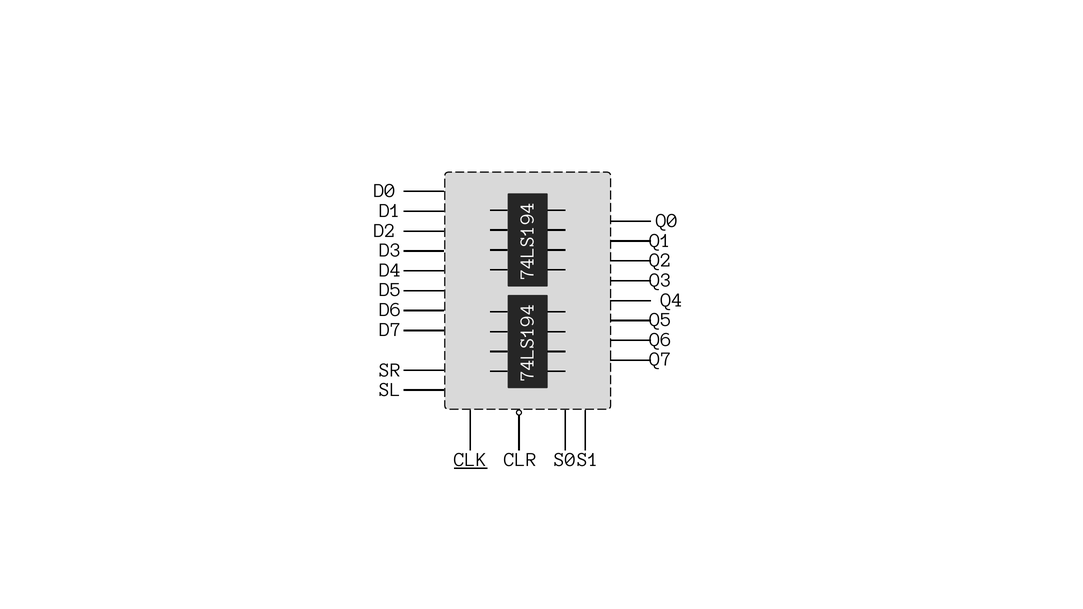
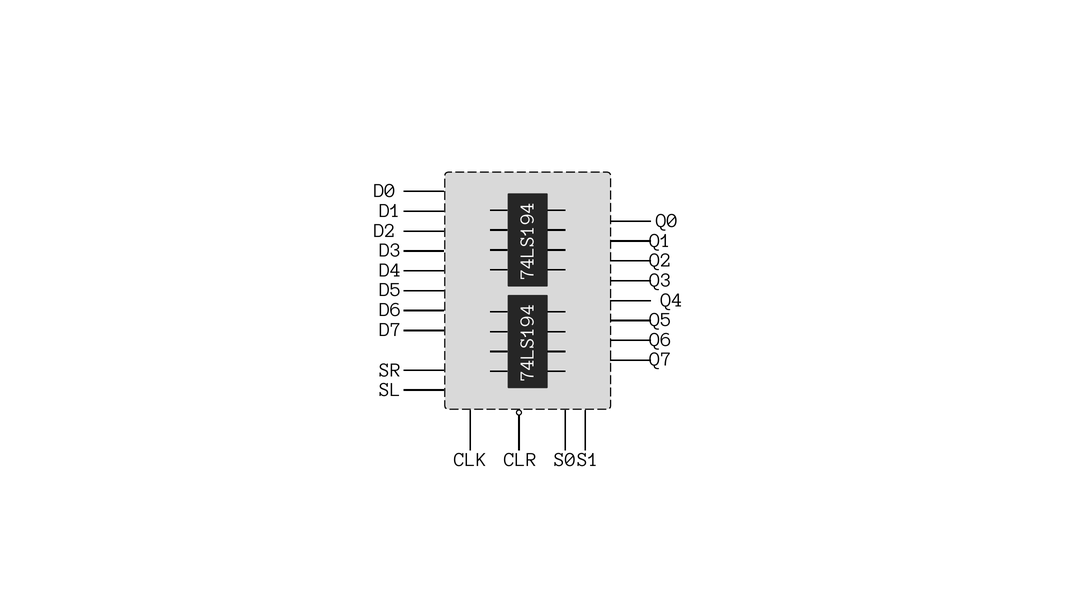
CLK underline: present -> none (471, 460)
